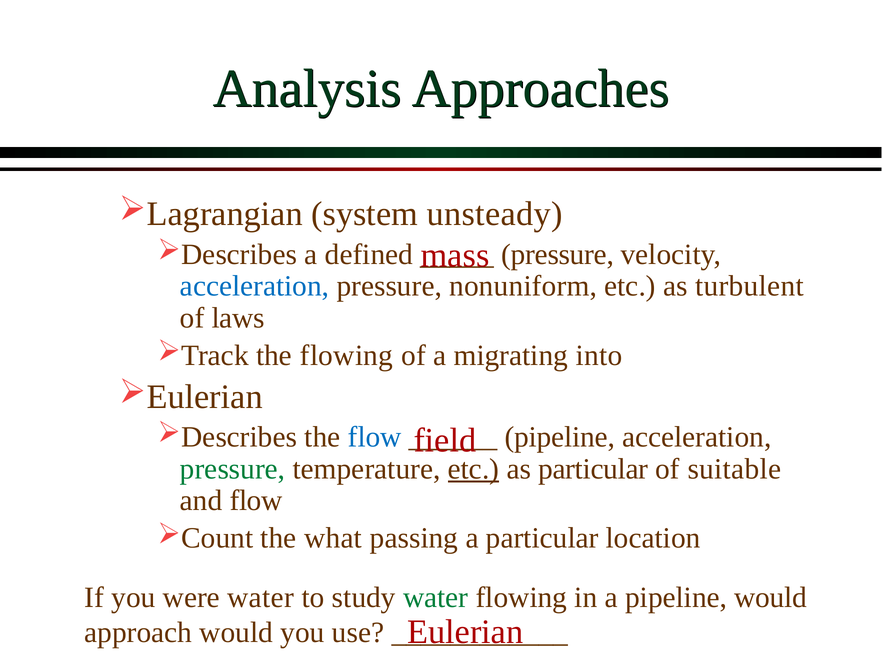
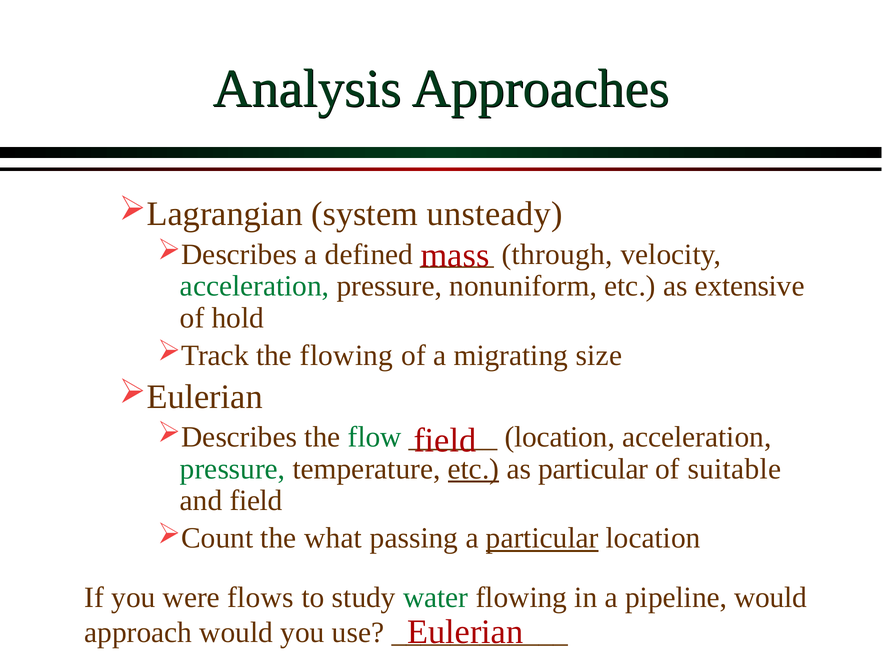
pressure: pressure -> through (557, 254)
acceleration colour: blue -> green (255, 286)
turbulent: turbulent -> extensive (750, 286)
laws: laws -> hold (238, 318)
into: into -> size (599, 356)
flow colour: blue -> green (375, 437)
pipeline: pipeline -> location (560, 437)
and flow: flow -> field (256, 501)
particular underline: none -> present (542, 538)
were water: water -> flows (261, 598)
